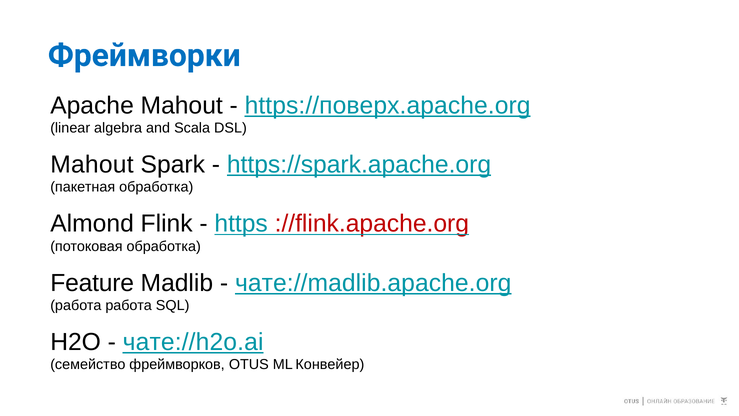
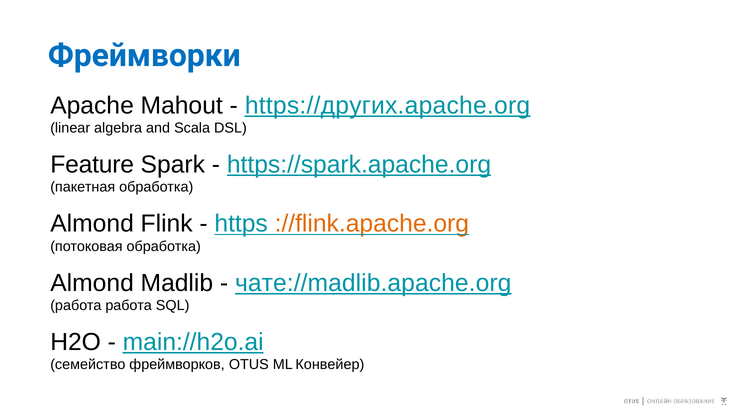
https://поверх.apache.org: https://поверх.apache.org -> https://других.apache.org (388, 105)
Mahout: Mahout -> Feature (92, 164)
://flink.apache.org colour: red -> orange (372, 224)
Feature: Feature -> Almond (92, 283)
чате://h2o.ai: чате://h2o.ai -> main://h2o.ai (193, 342)
